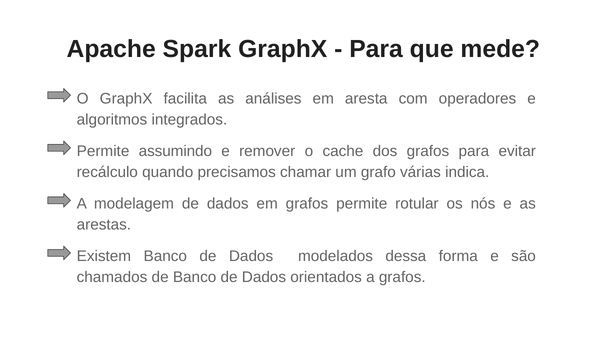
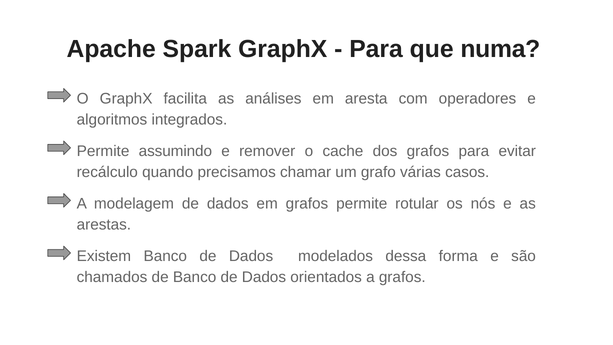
mede: mede -> numa (500, 49)
indica: indica -> casos (467, 172)
